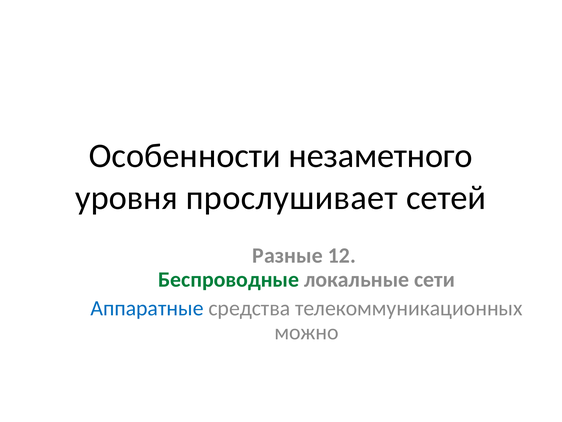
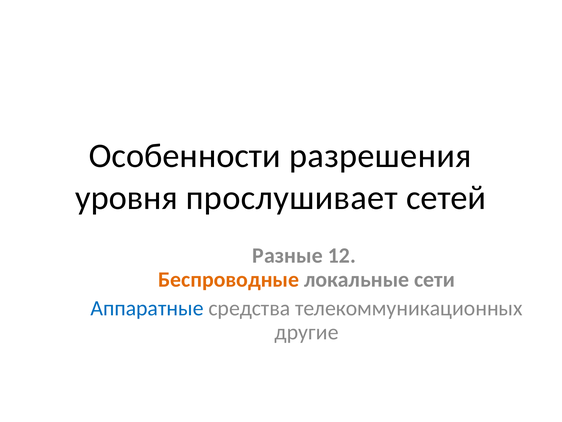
незаметного: незаметного -> разрешения (380, 155)
Беспроводные colour: green -> orange (229, 279)
можно: можно -> другие (307, 332)
